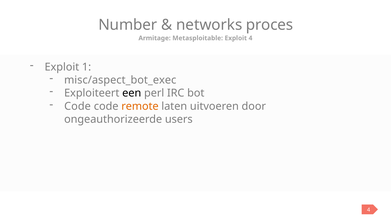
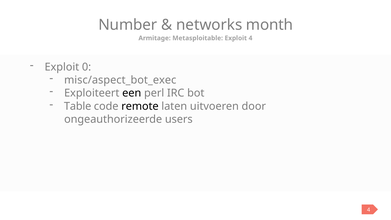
proces: proces -> month (270, 25)
1: 1 -> 0 (87, 67)
Code: Code -> Table (78, 106)
remote colour: orange -> black (140, 106)
